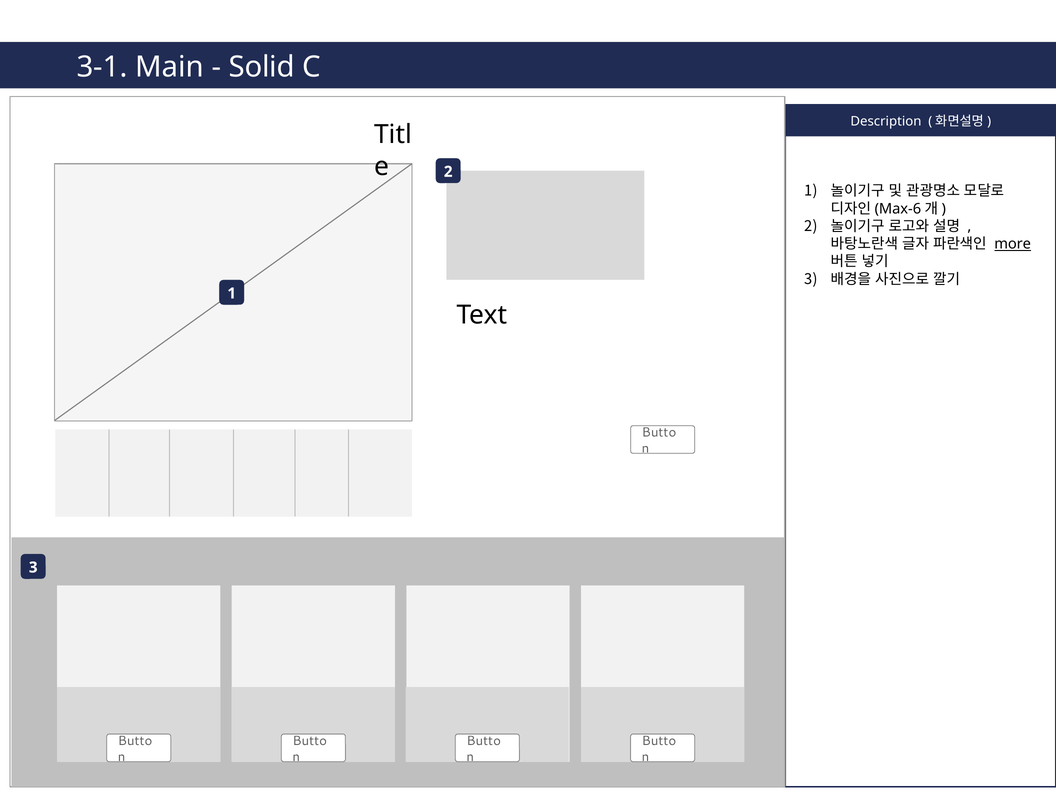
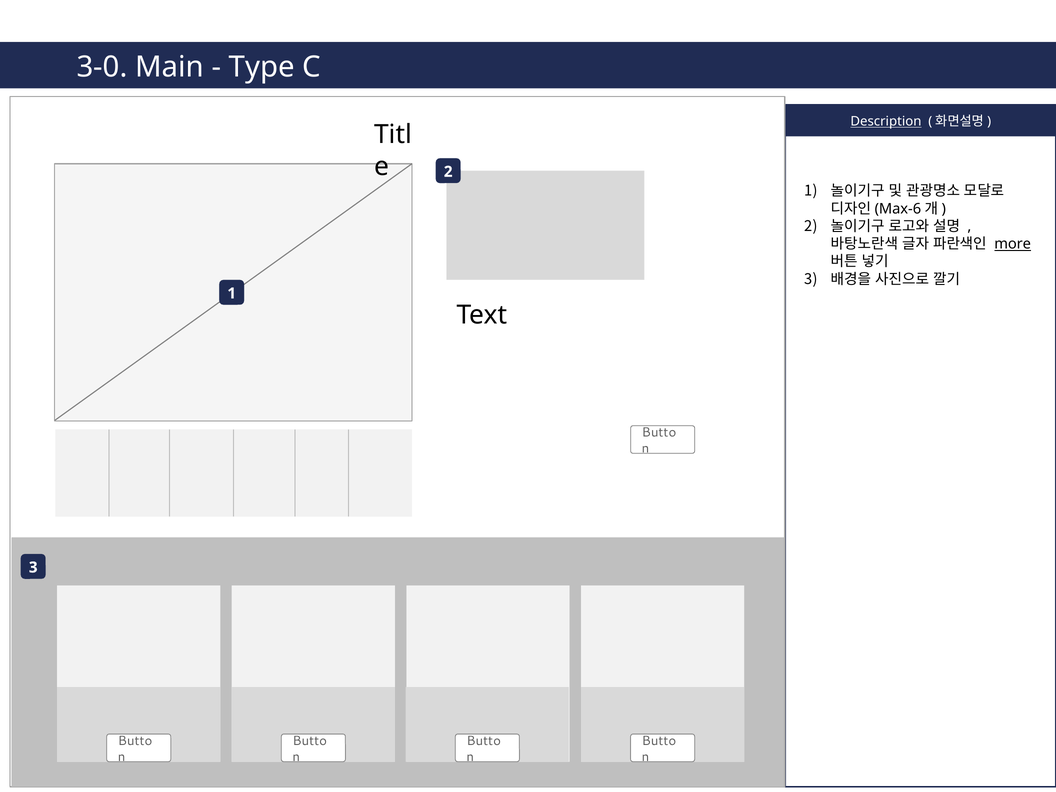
3-1: 3-1 -> 3-0 (102, 67)
Solid: Solid -> Type (262, 67)
Description underline: none -> present (886, 122)
